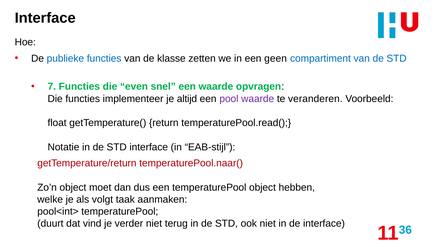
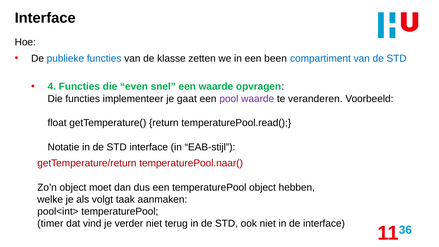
geen: geen -> been (276, 58)
7: 7 -> 4 (52, 87)
altijd: altijd -> gaat (187, 99)
duurt: duurt -> timer (50, 224)
